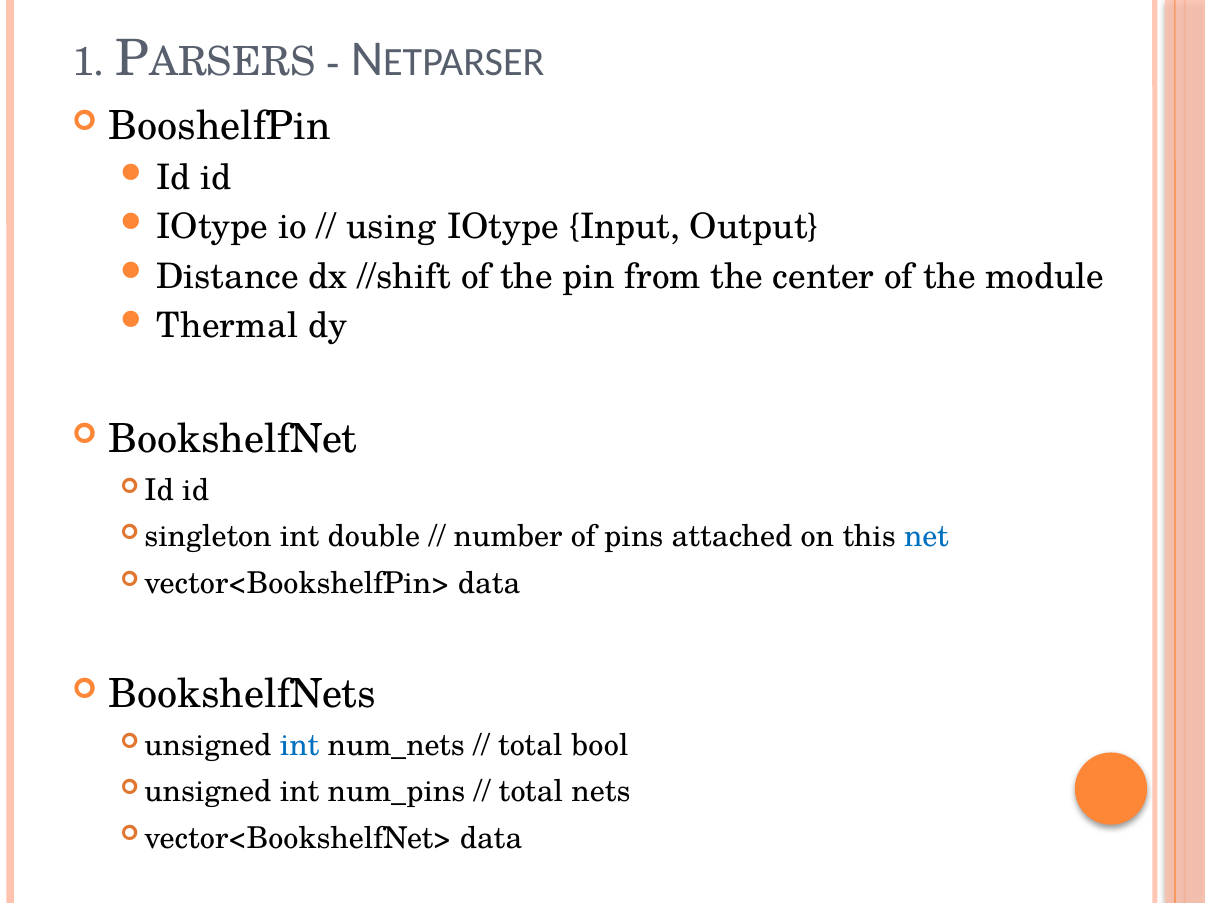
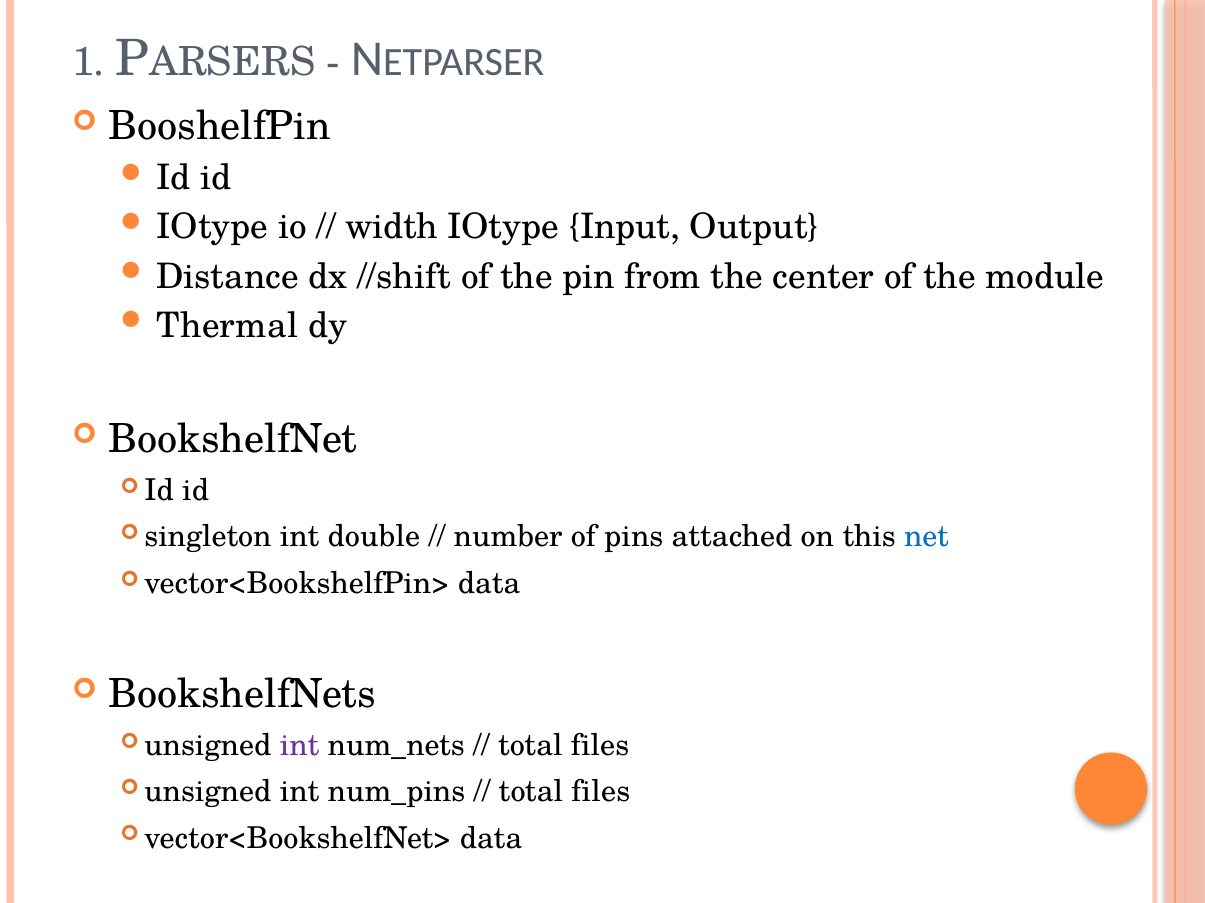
using: using -> width (392, 227)
int colour: blue -> purple (300, 746)
bool: bool -> files (600, 746)
nets: nets -> files (601, 793)
